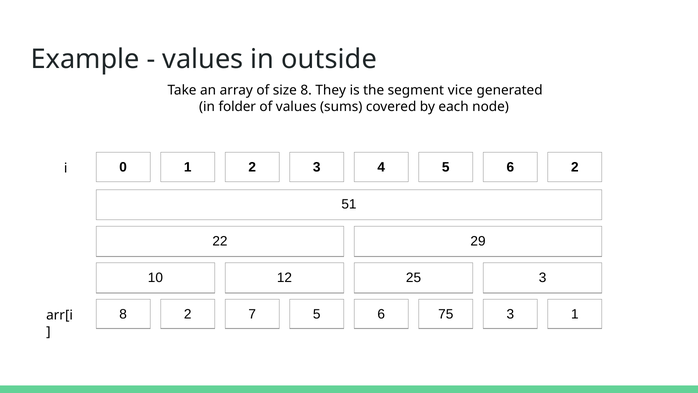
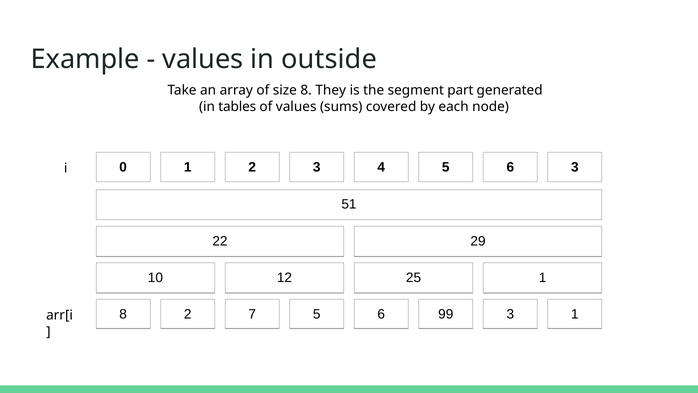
vice: vice -> part (460, 90)
folder: folder -> tables (237, 107)
6 2: 2 -> 3 (575, 167)
25 3: 3 -> 1 (543, 277)
75: 75 -> 99 (446, 314)
